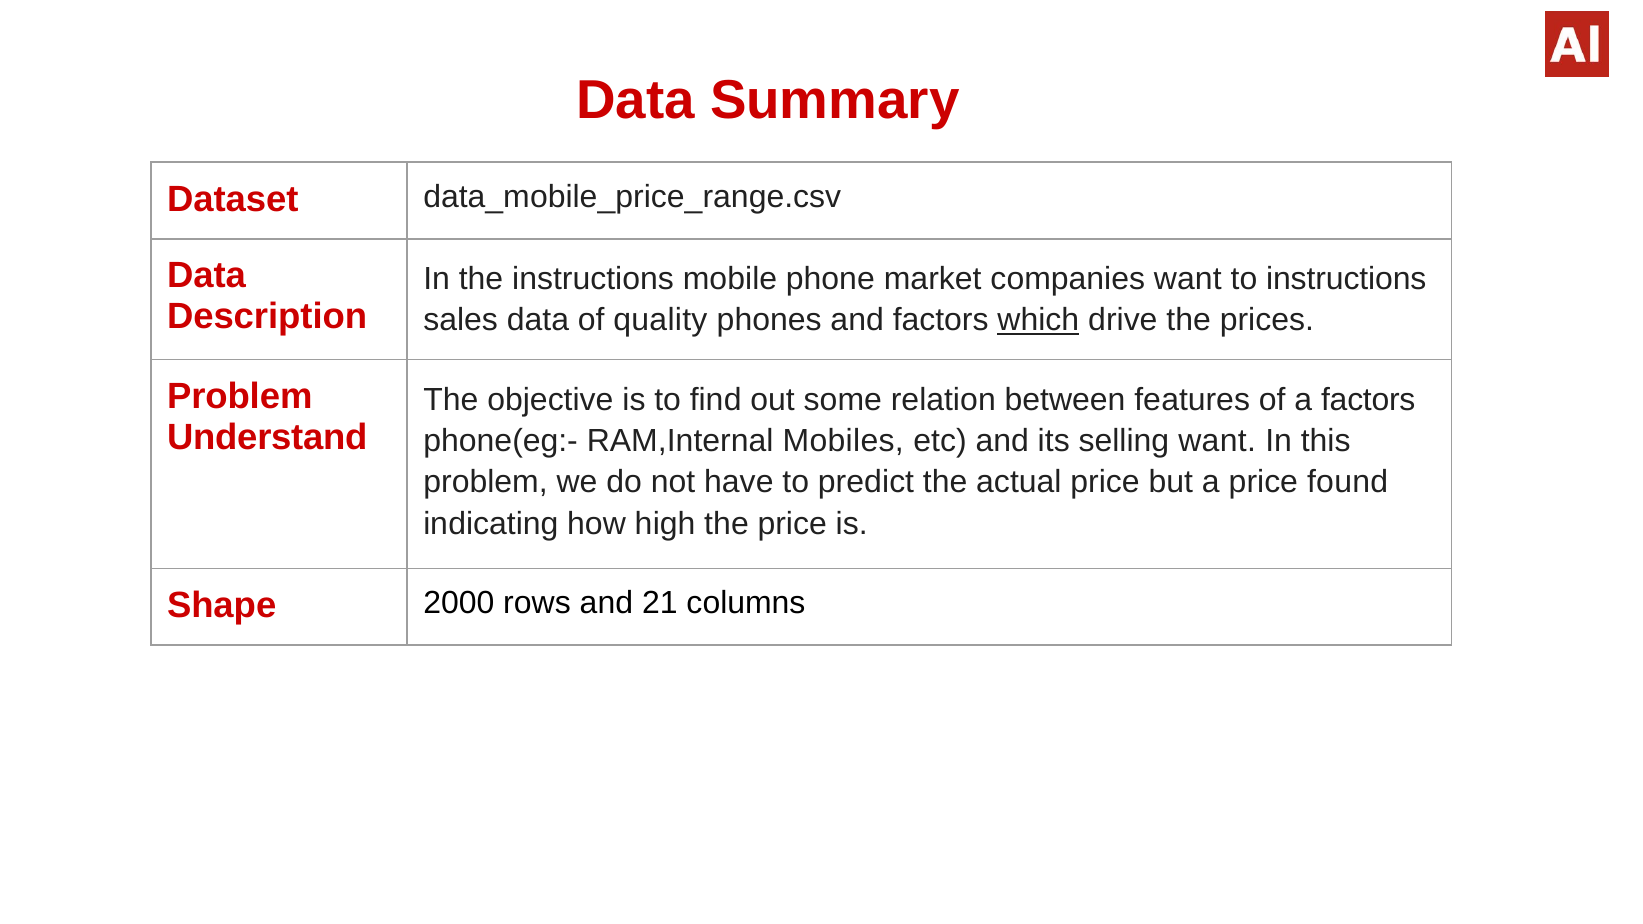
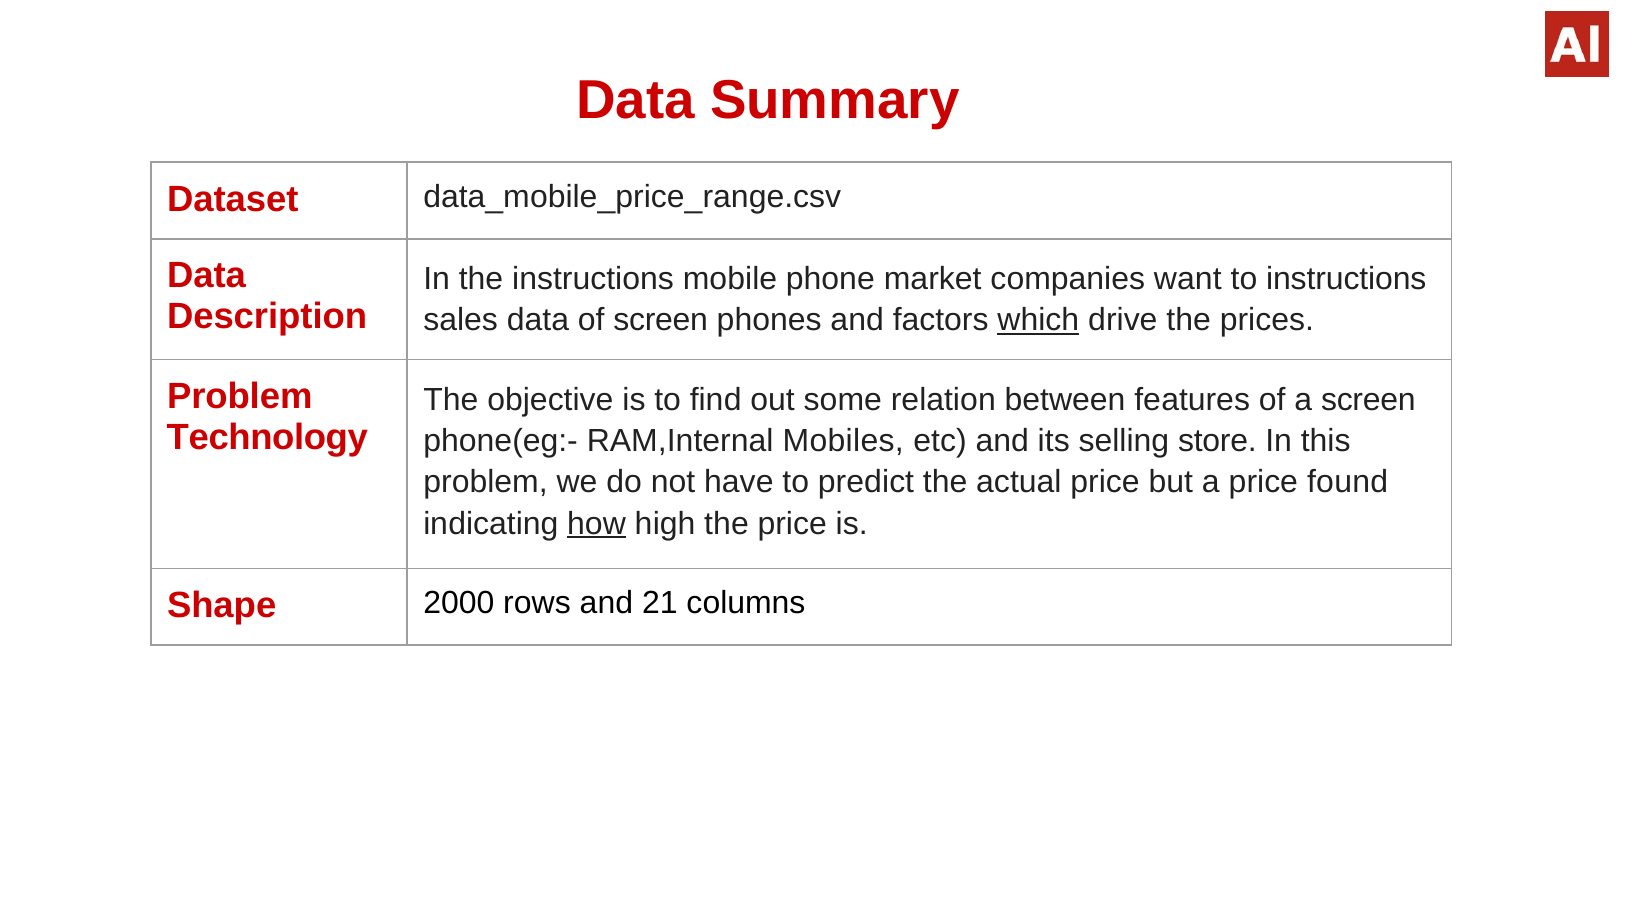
of quality: quality -> screen (661, 320)
a factors: factors -> screen (1368, 400)
Understand: Understand -> Technology (267, 437)
selling want: want -> store (1217, 441)
how underline: none -> present (597, 524)
